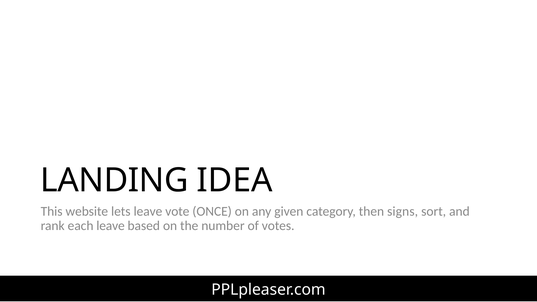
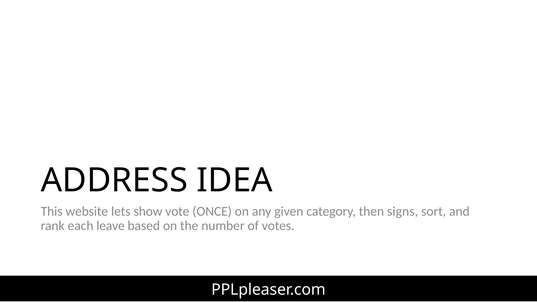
LANDING: LANDING -> ADDRESS (114, 181)
lets leave: leave -> show (148, 211)
